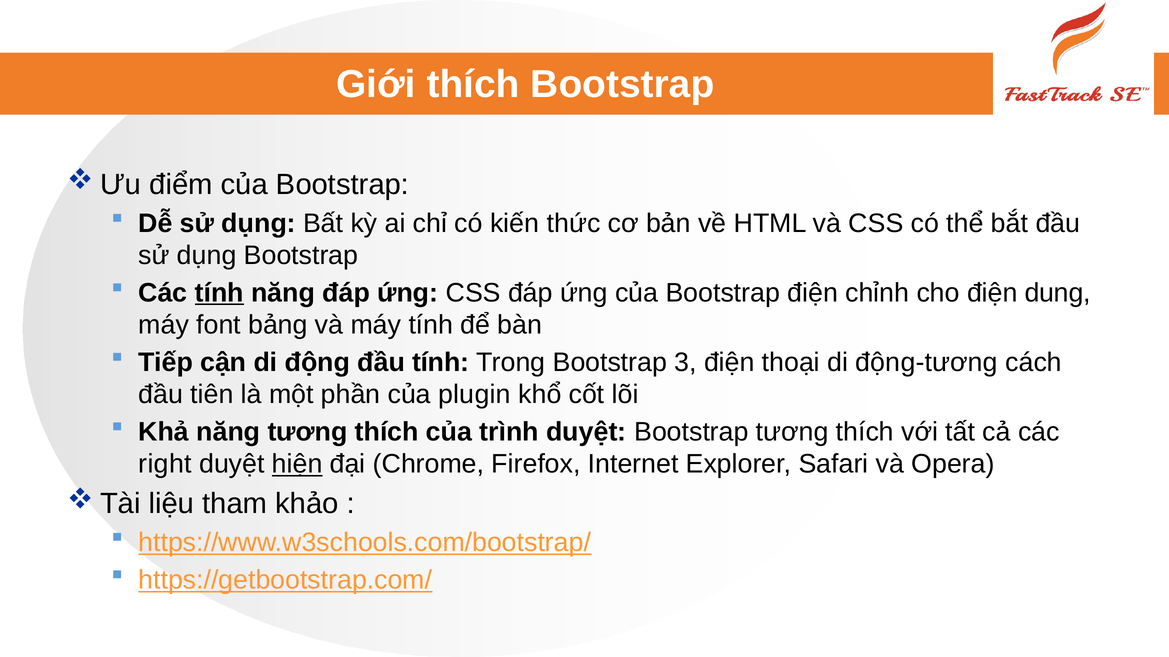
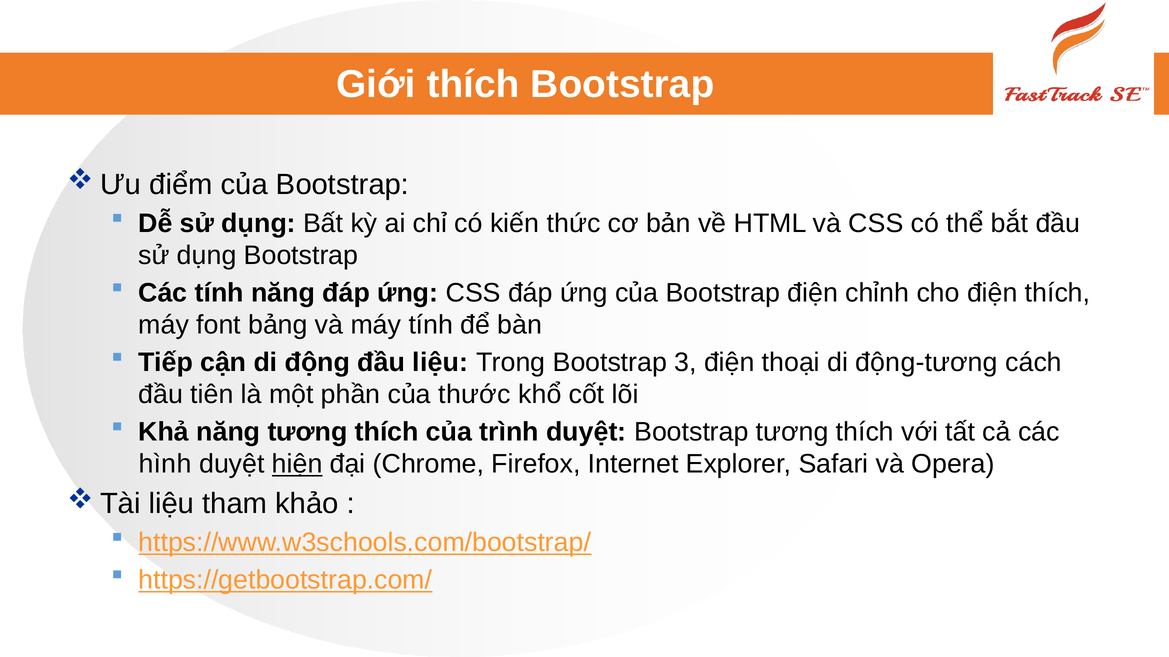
tính underline: present -> none (219, 293)
điện dung: dung -> thích (1058, 293)
đầu tính: tính -> liệu (440, 363)
plugin: plugin -> thước (474, 395)
right: right -> hình (165, 464)
